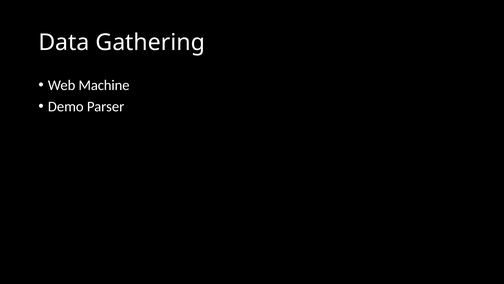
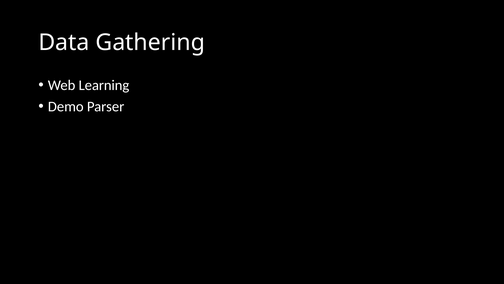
Machine: Machine -> Learning (104, 85)
